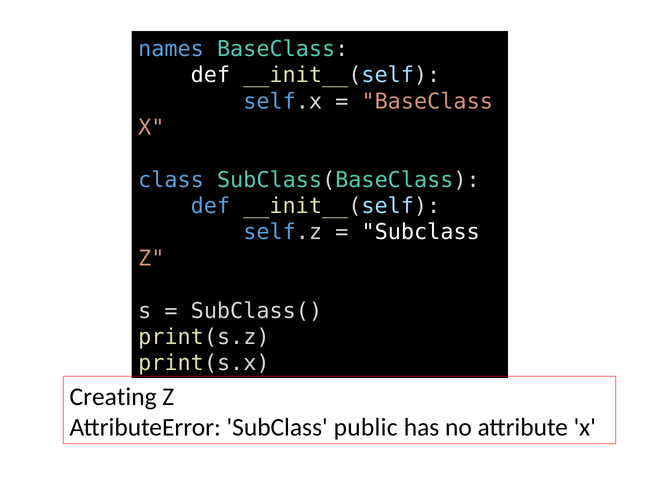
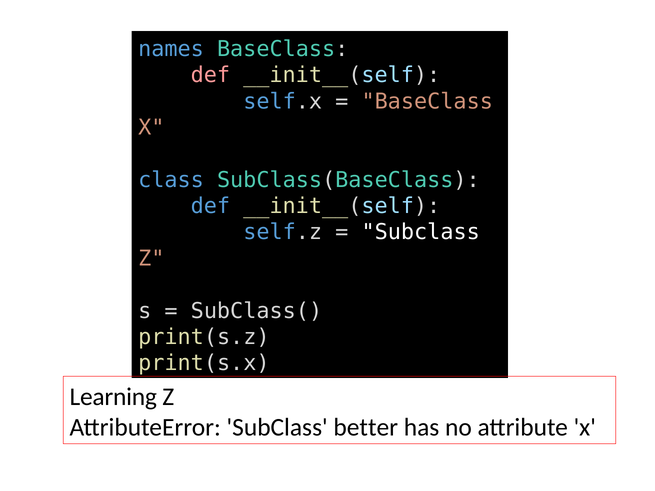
def colour: white -> pink (210, 75)
Creating: Creating -> Learning (113, 397)
public: public -> better (366, 427)
